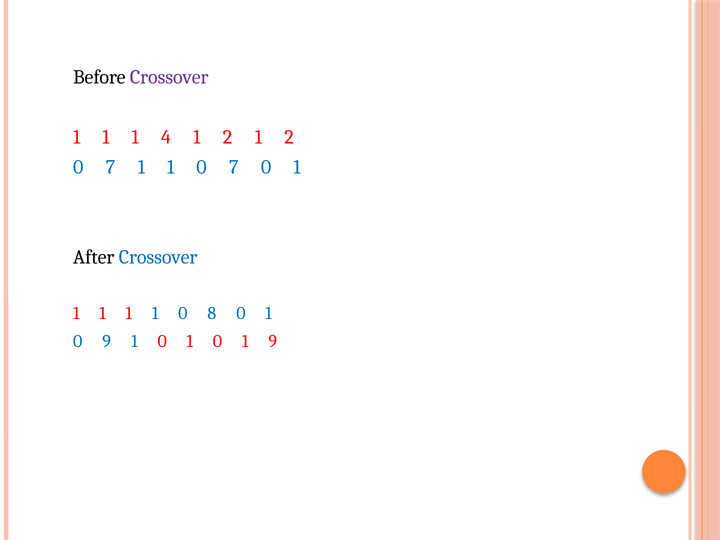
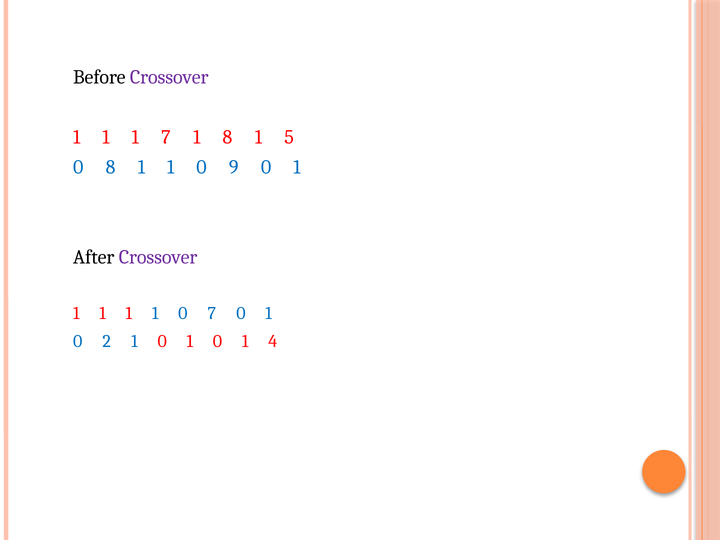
1 4: 4 -> 7 (166, 137)
2: 2 -> 8 (227, 137)
2: 2 -> 5 (289, 137)
7: 7 -> 8 (111, 167)
1 0 7: 7 -> 9 (234, 167)
Crossover colour: blue -> purple (158, 257)
0 8: 8 -> 7 (212, 314)
0 9: 9 -> 2 (107, 341)
1 9: 9 -> 4 (273, 341)
